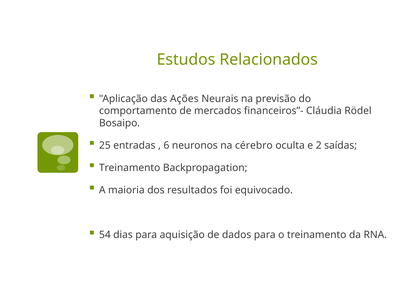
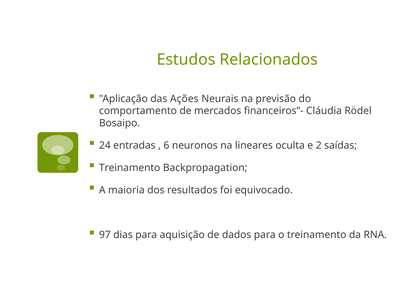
25: 25 -> 24 (105, 146)
cérebro: cérebro -> lineares (254, 146)
54: 54 -> 97 (105, 235)
